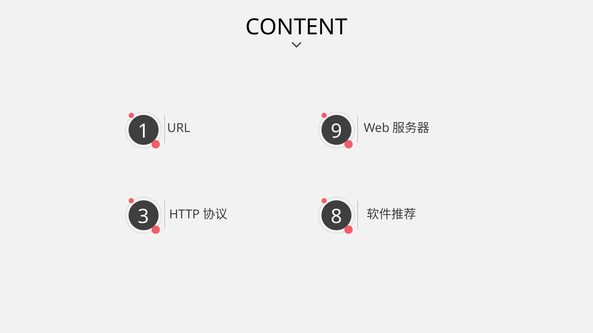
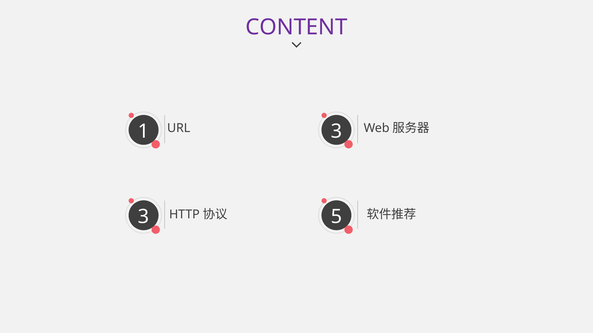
CONTENT colour: black -> purple (297, 27)
URL 9: 9 -> 3 (336, 131)
8: 8 -> 5 (336, 217)
